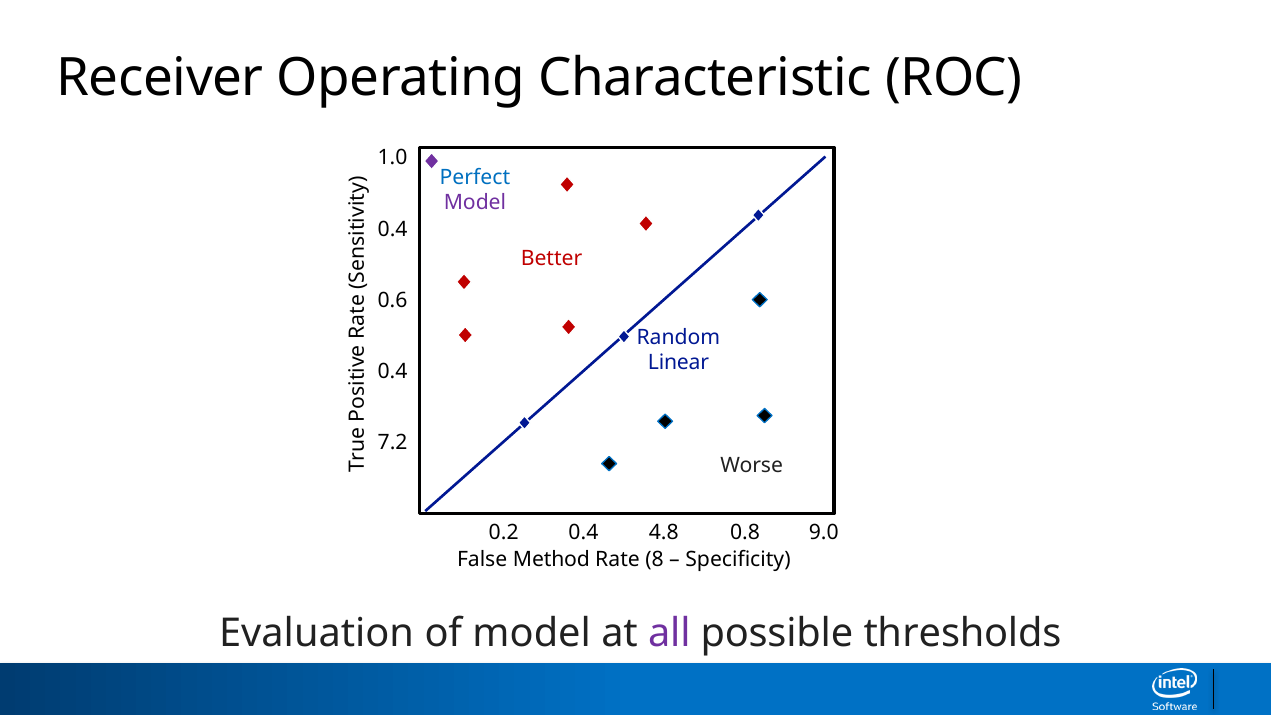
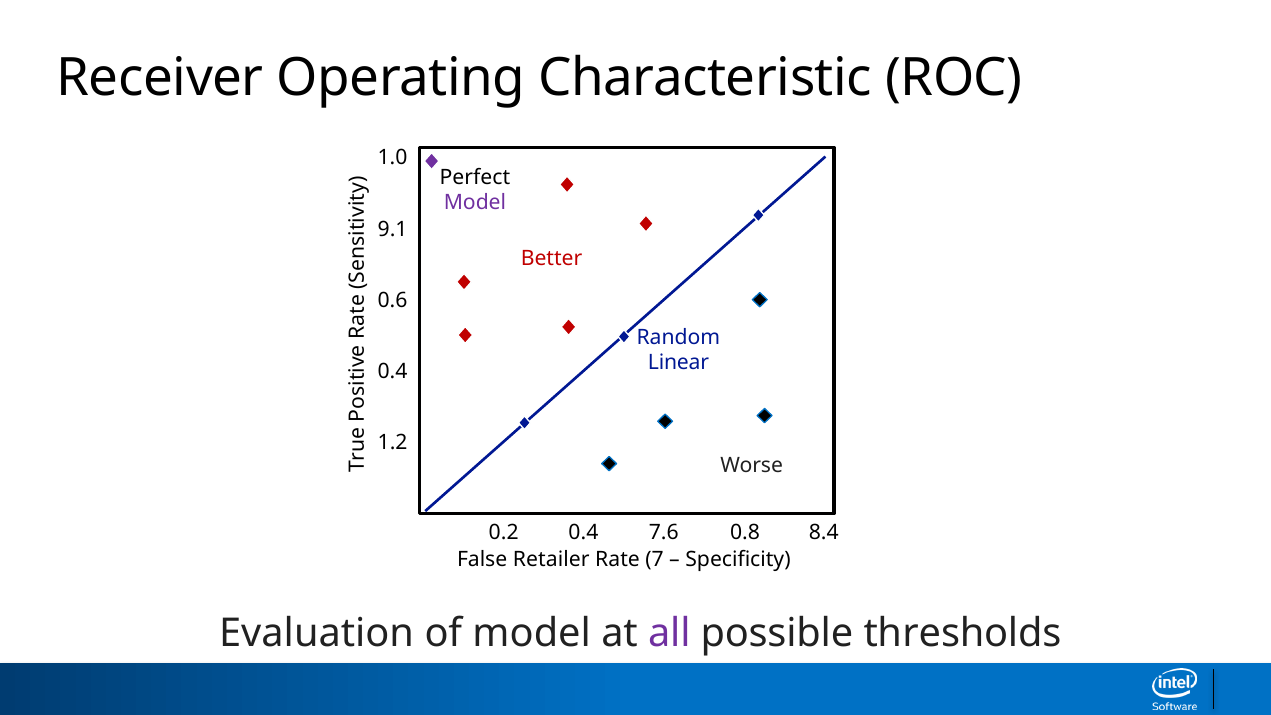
Perfect colour: blue -> black (475, 177)
0.4: 0.4 -> 9.1 (393, 229)
7.2: 7.2 -> 1.2 (393, 442)
4.8: 4.8 -> 7.6 (664, 532)
9.0: 9.0 -> 8.4 (824, 532)
Method: Method -> Retailer (551, 560)
8: 8 -> 7 (655, 560)
